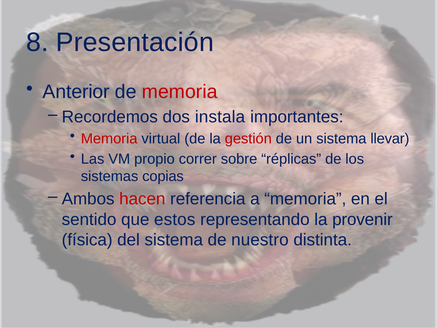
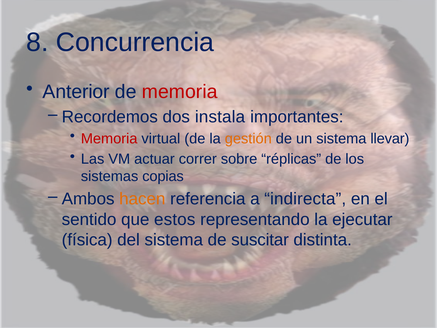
Presentación: Presentación -> Concurrencia (135, 42)
gestión colour: red -> orange (248, 138)
propio: propio -> actuar (154, 159)
hacen colour: red -> orange (142, 199)
a memoria: memoria -> indirecta (305, 199)
provenir: provenir -> ejecutar (362, 219)
nuestro: nuestro -> suscitar (260, 240)
